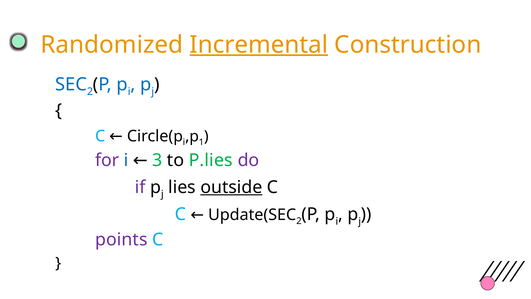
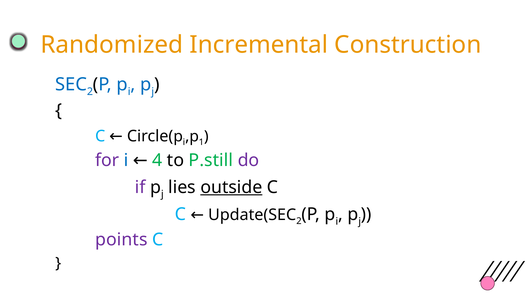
Incremental underline: present -> none (259, 45)
3: 3 -> 4 (157, 160)
P.lies: P.lies -> P.still (211, 160)
